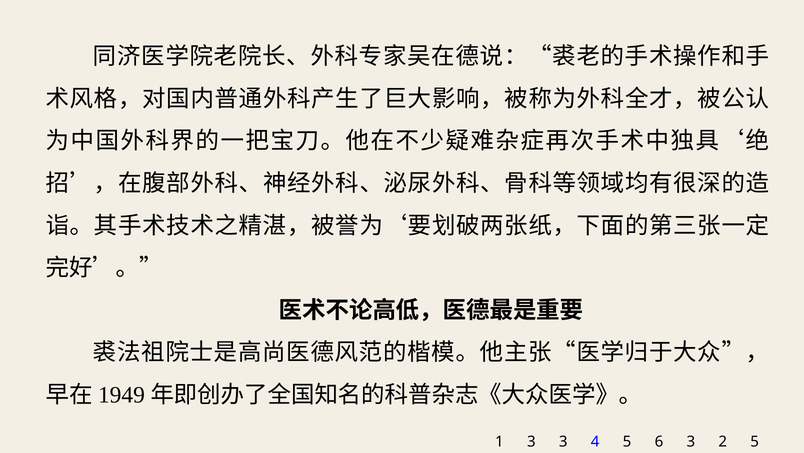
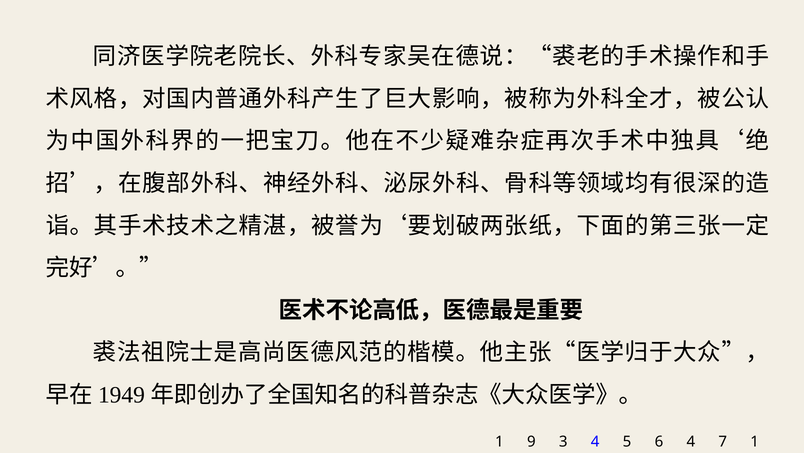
1 3: 3 -> 9 (531, 441)
3: 3 -> 4 (691, 441)
2: 2 -> 7 (723, 441)
5 5: 5 -> 1 (755, 441)
